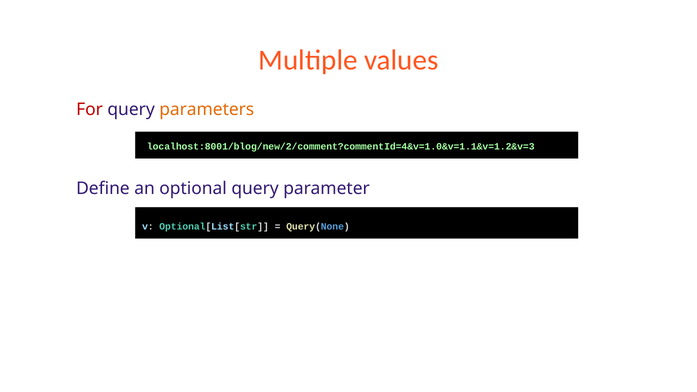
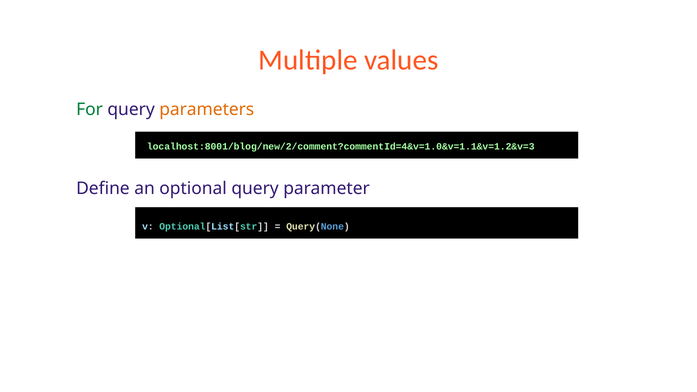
For colour: red -> green (90, 110)
